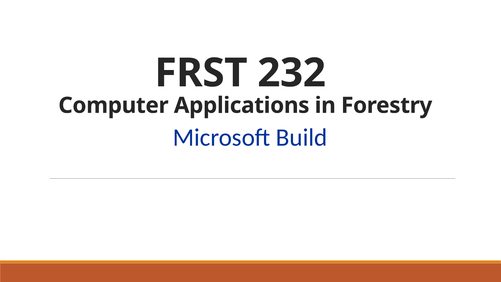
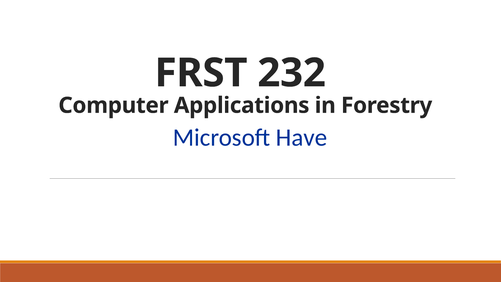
Build: Build -> Have (302, 138)
